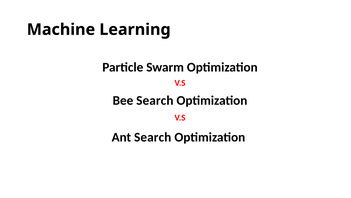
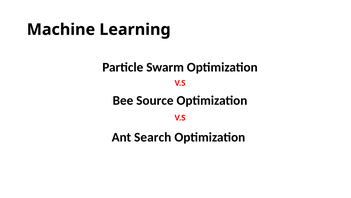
Bee Search: Search -> Source (155, 100)
